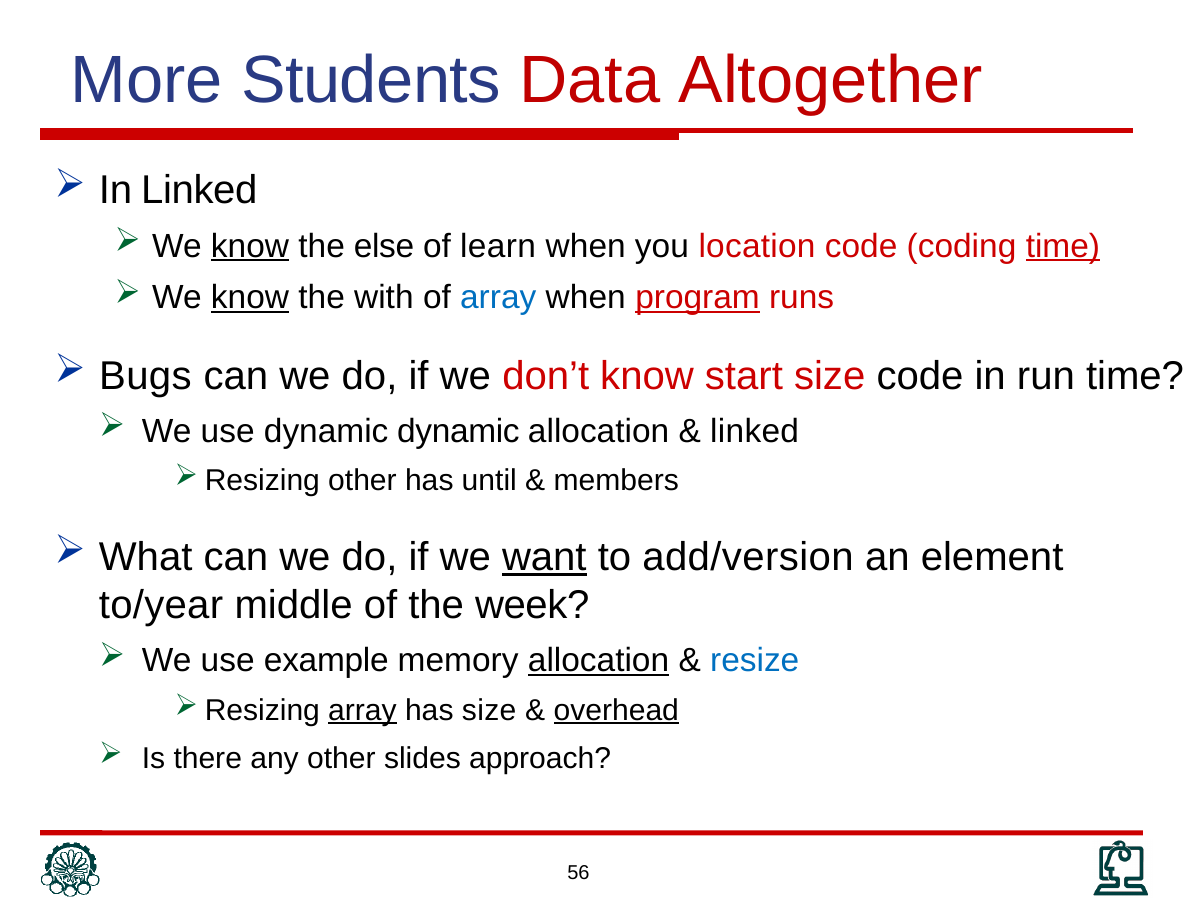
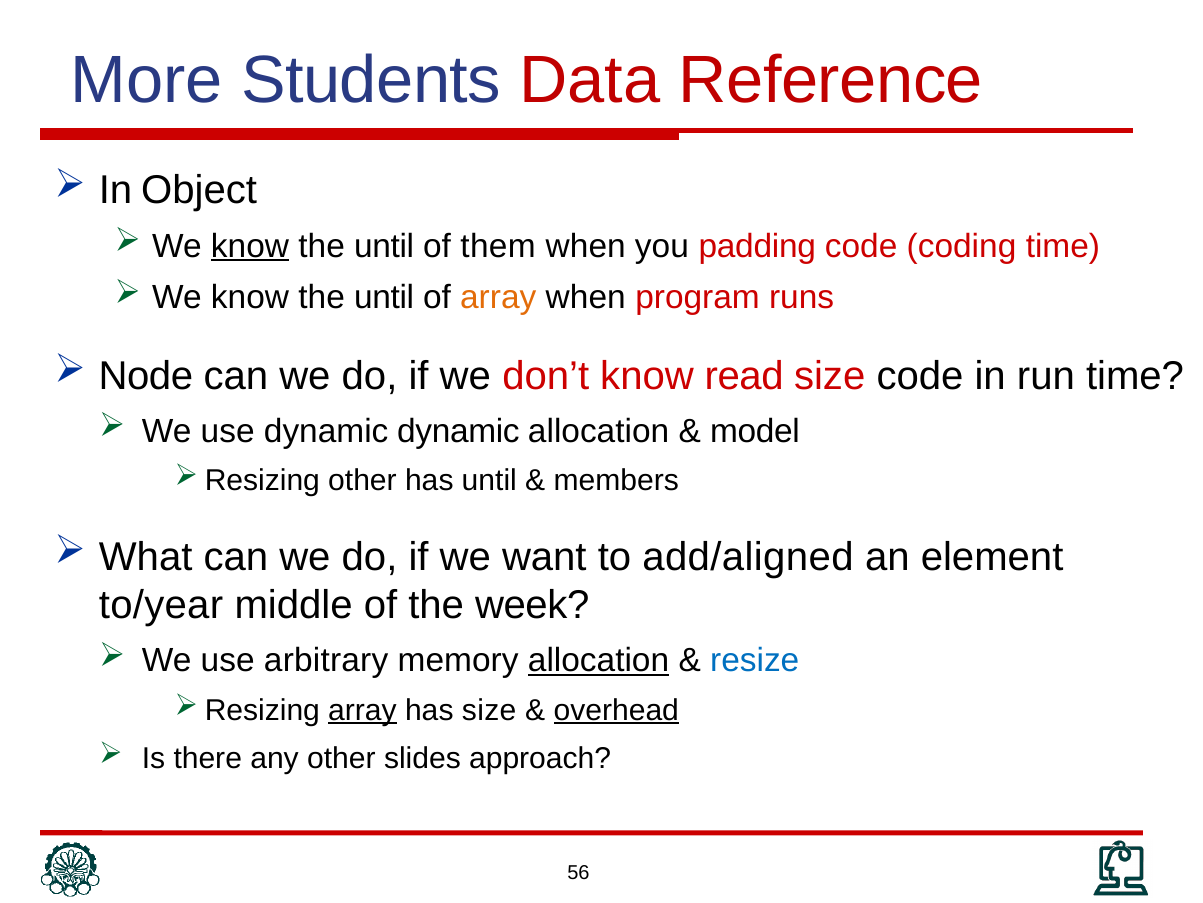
Altogether: Altogether -> Reference (831, 80)
In Linked: Linked -> Object (199, 190)
else: else -> until (384, 246)
learn: learn -> them (498, 246)
location: location -> padding (757, 246)
time underline: present -> none (1063, 246)
know underline: present -> none (250, 298)
with: with -> until (384, 298)
array colour: blue -> orange (498, 298)
program underline: present -> none (698, 298)
Bugs: Bugs -> Node (146, 376)
start: start -> read (744, 376)
linked: linked -> model (755, 431)
want underline: present -> none (544, 557)
add/version: add/version -> add/aligned (748, 557)
example: example -> arbitrary (326, 660)
